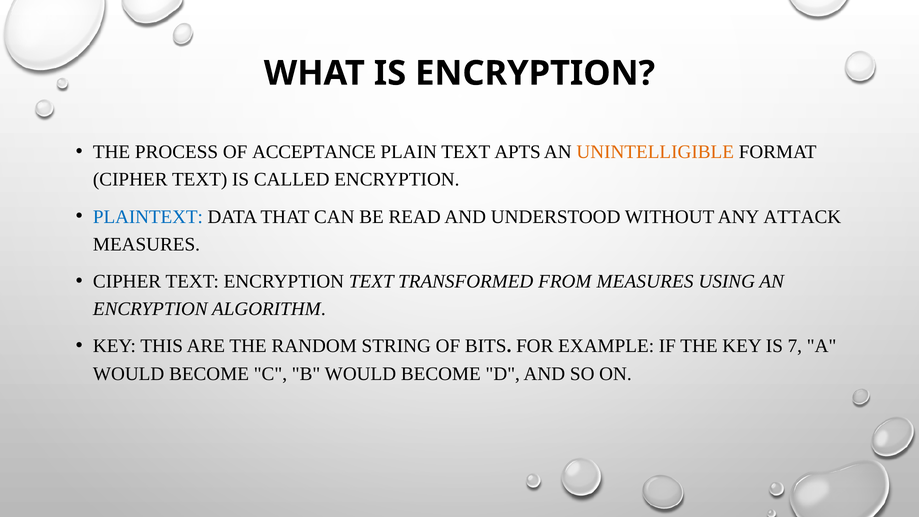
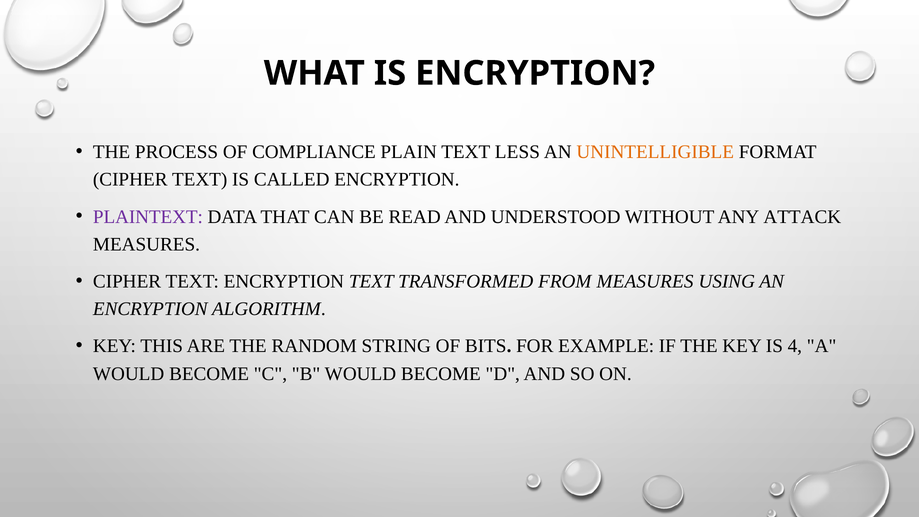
ACCEPTANCE: ACCEPTANCE -> COMPLIANCE (314, 152)
APTS: APTS -> LESS (517, 152)
PLAINTEXT colour: blue -> purple (148, 217)
7: 7 -> 4 (795, 346)
